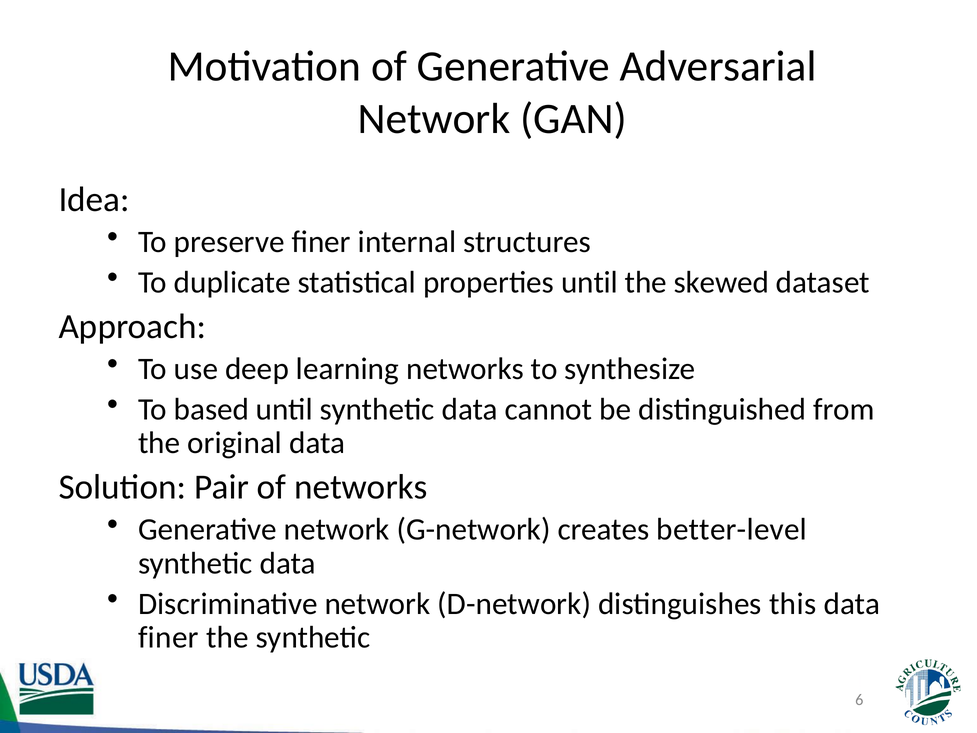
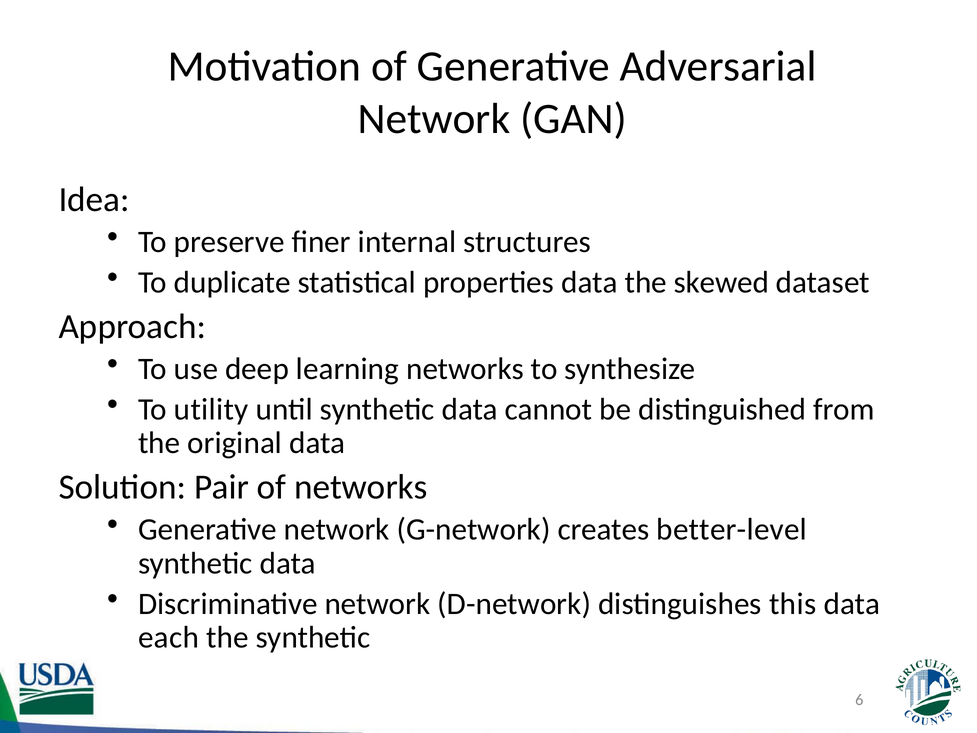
properties until: until -> data (589, 282)
based: based -> utility (211, 409)
finer: finer -> each (168, 637)
